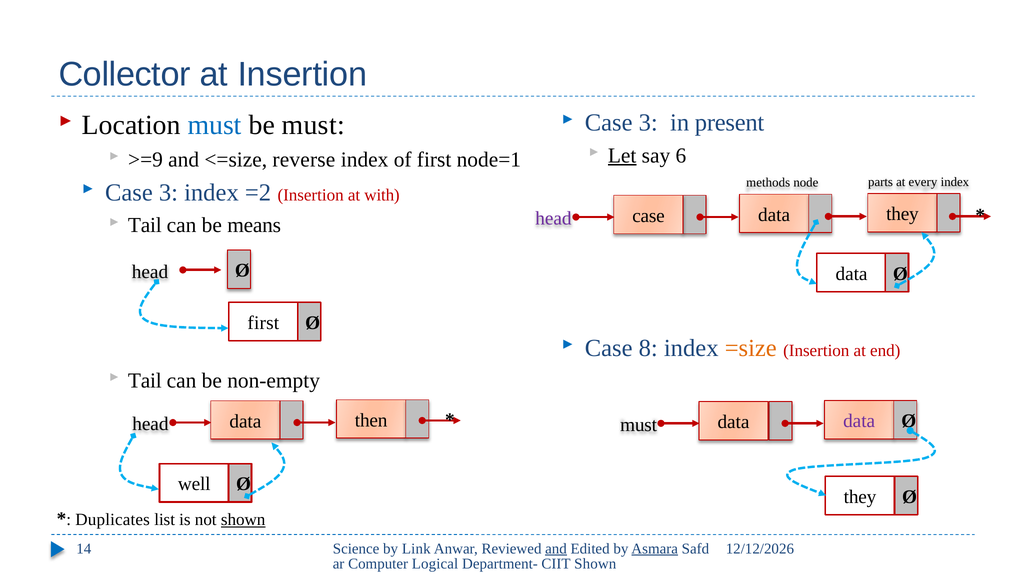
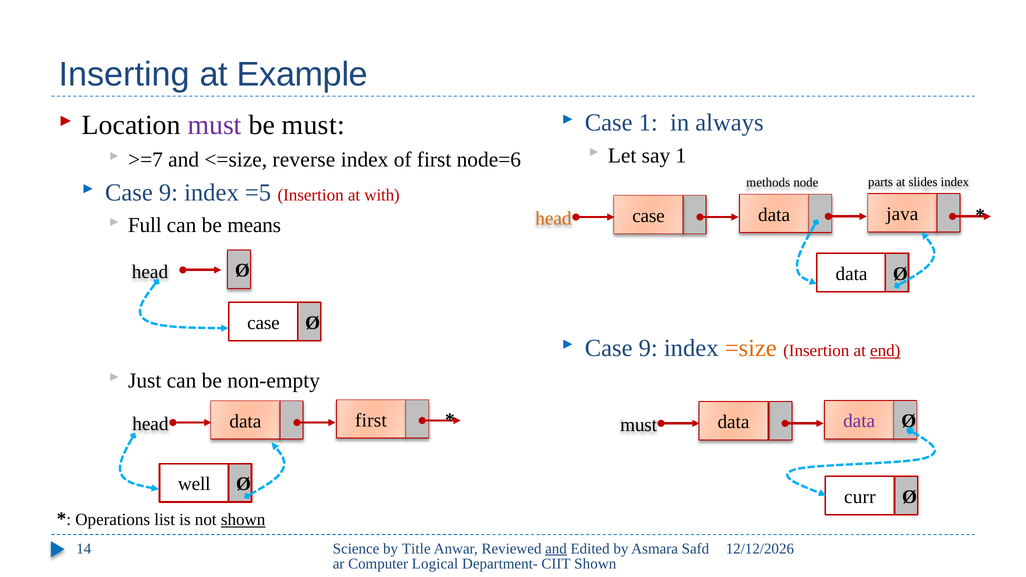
Collector: Collector -> Inserting (124, 74)
at Insertion: Insertion -> Example (302, 74)
3: 3 -> 1 (648, 123)
present: present -> always (729, 123)
must colour: blue -> purple (215, 125)
Let underline: present -> none (622, 156)
say 6: 6 -> 1 (681, 156)
>=9: >=9 -> >=7 (146, 160)
node=1: node=1 -> node=6 (489, 160)
every: every -> slides (923, 182)
3: 3 -> 9 (168, 193)
=2: =2 -> =5 (258, 193)
they: they -> java (902, 214)
head colour: purple -> orange (553, 218)
Tail: Tail -> Full (145, 225)
first: first -> case (263, 323)
8: 8 -> 9 (648, 348)
end underline: none -> present (885, 351)
Tail: Tail -> Just (145, 381)
data then: then -> first (371, 420)
they: they -> curr (860, 497)
Duplicates: Duplicates -> Operations (113, 520)
Link: Link -> Title (416, 549)
Asmara underline: present -> none (655, 549)
